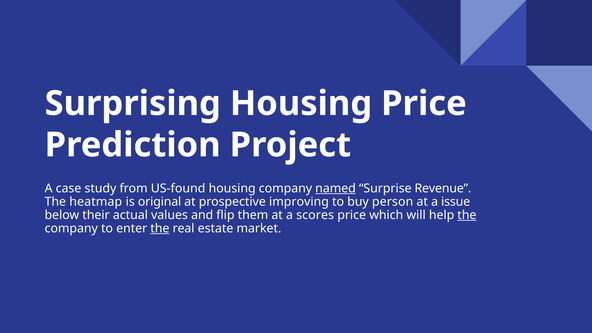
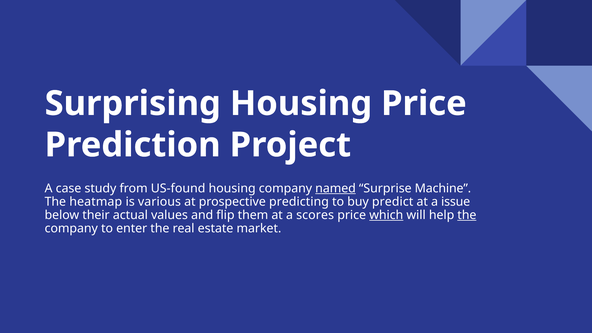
Revenue: Revenue -> Machine (443, 188)
original: original -> various (159, 202)
improving: improving -> predicting (299, 202)
person: person -> predict (393, 202)
which underline: none -> present (386, 215)
the underline: present -> none (160, 228)
